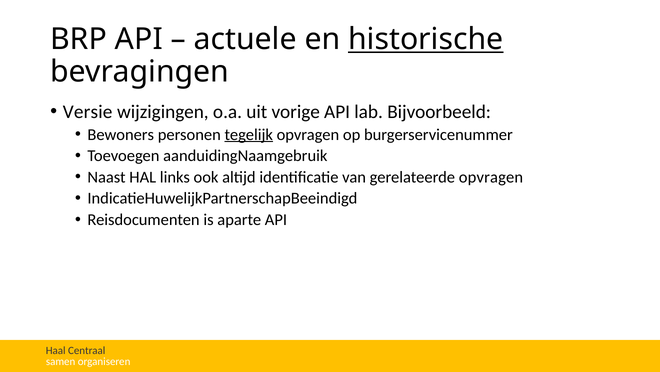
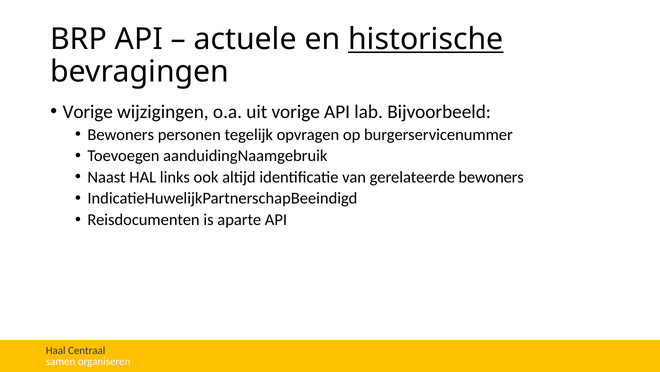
Versie: Versie -> Vorige (88, 112)
tegelijk underline: present -> none (249, 134)
gerelateerde opvragen: opvragen -> bewoners (491, 177)
